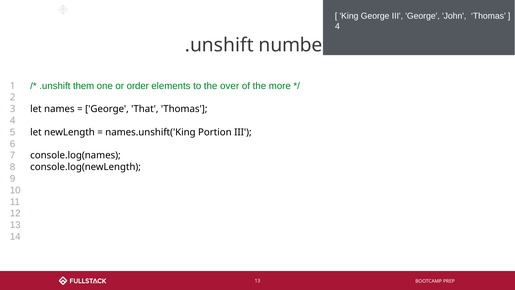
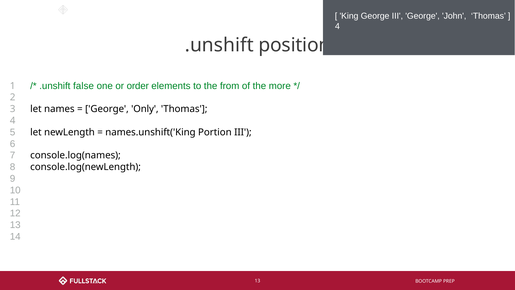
number: number -> position (294, 45)
them: them -> false (84, 86)
over: over -> from (230, 86)
That: That -> Only (145, 109)
